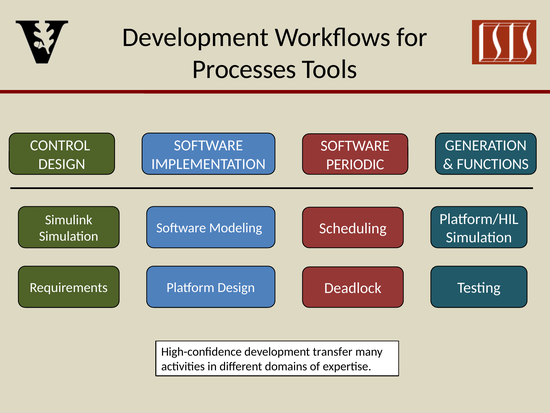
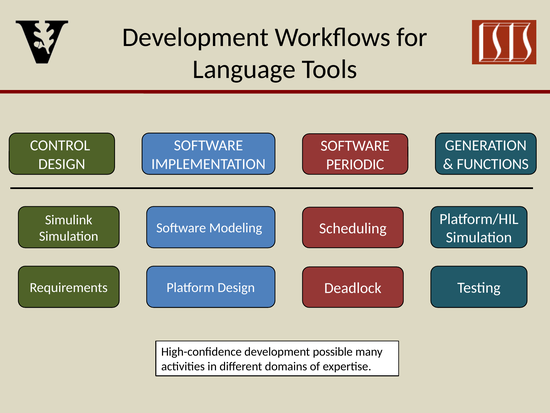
Processes: Processes -> Language (244, 69)
transfer: transfer -> possible (333, 352)
